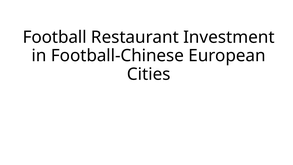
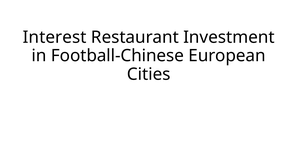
Football: Football -> Interest (55, 37)
